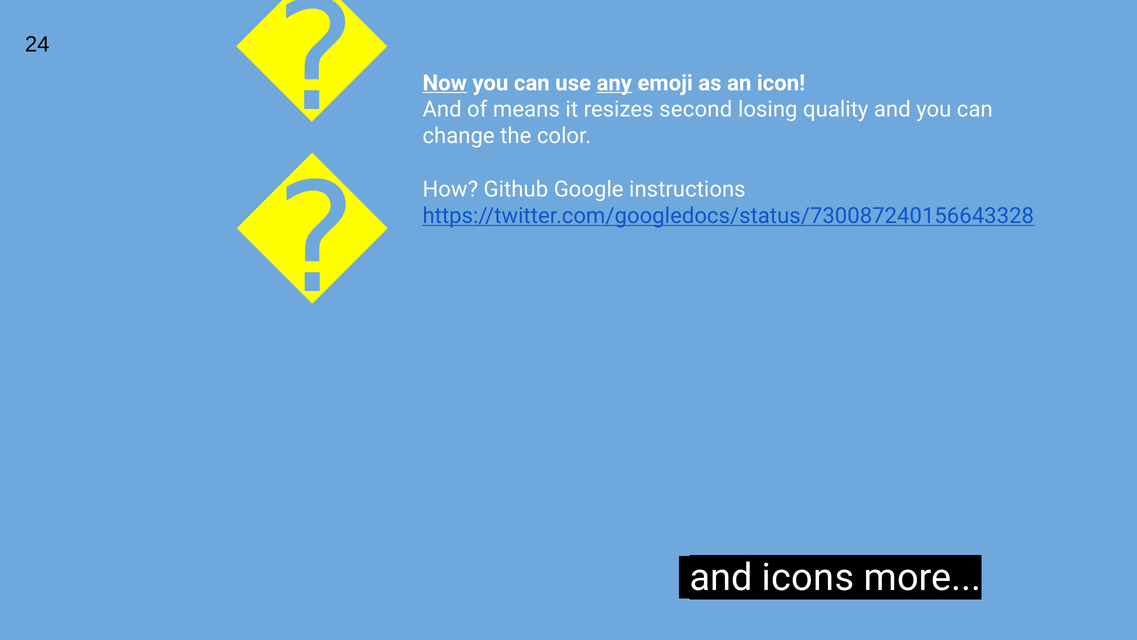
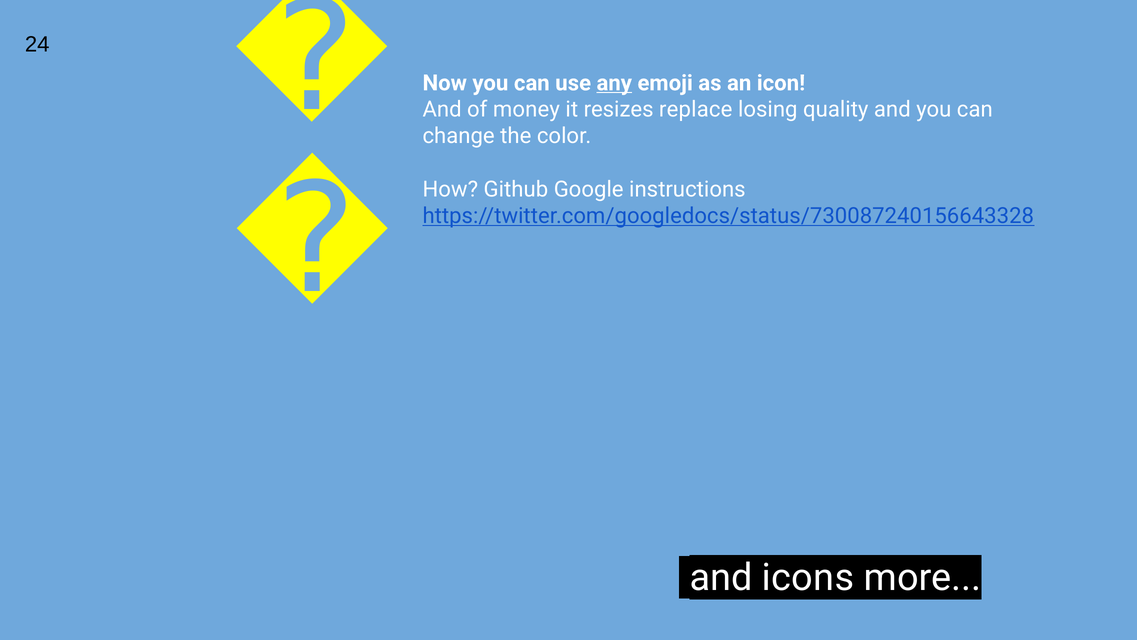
Now underline: present -> none (445, 83)
means: means -> money (526, 110)
second: second -> replace (696, 110)
